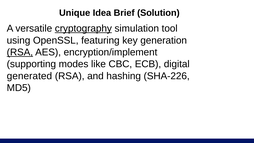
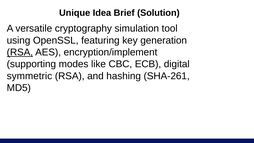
cryptography underline: present -> none (83, 28)
generated: generated -> symmetric (29, 76)
SHA-226: SHA-226 -> SHA-261 (167, 76)
